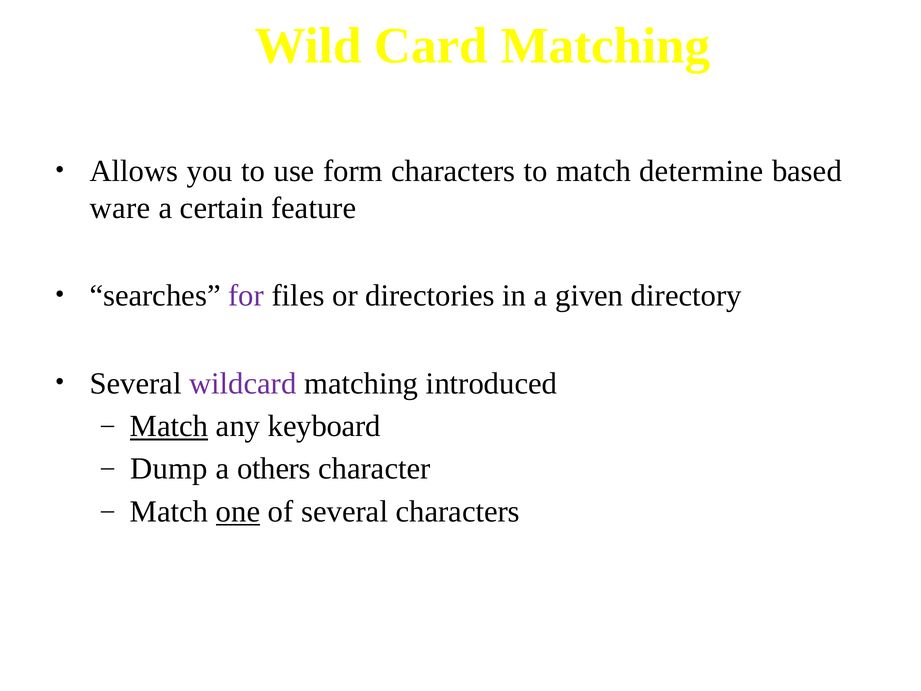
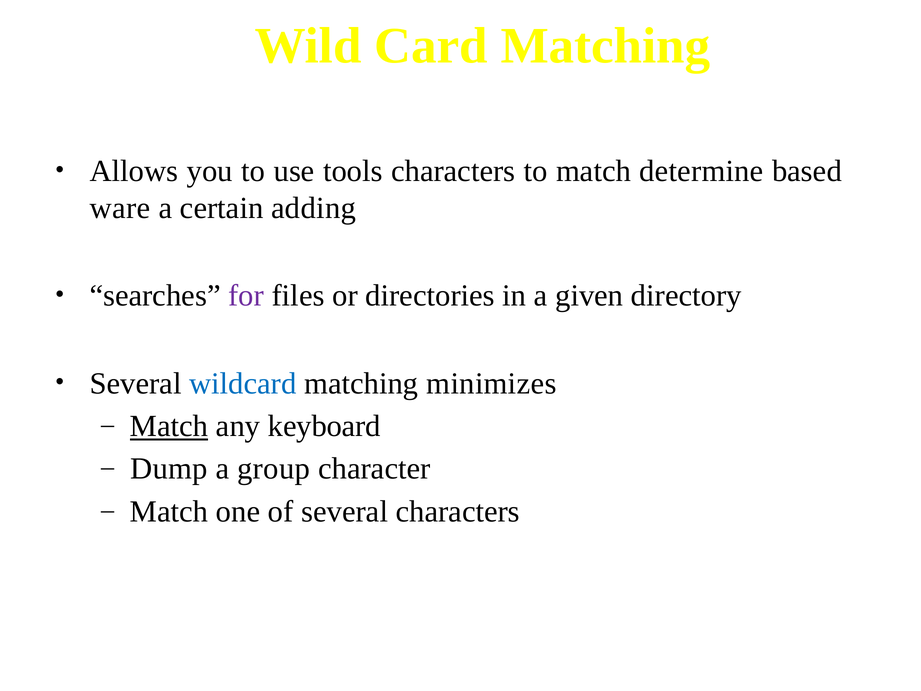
form: form -> tools (353, 171)
feature: feature -> adding (314, 208)
wildcard colour: purple -> blue (243, 383)
introduced: introduced -> minimizes (491, 383)
others: others -> group (274, 469)
one underline: present -> none (238, 511)
